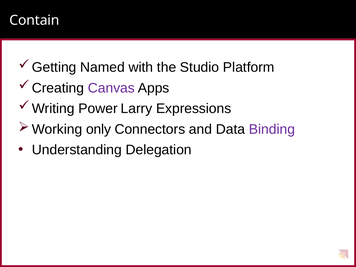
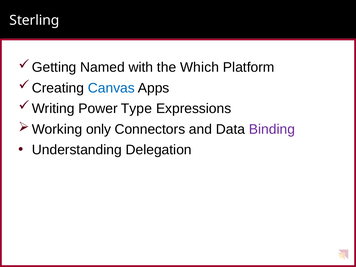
Contain: Contain -> Sterling (34, 20)
Studio: Studio -> Which (200, 67)
Canvas colour: purple -> blue (111, 88)
Larry: Larry -> Type (136, 109)
